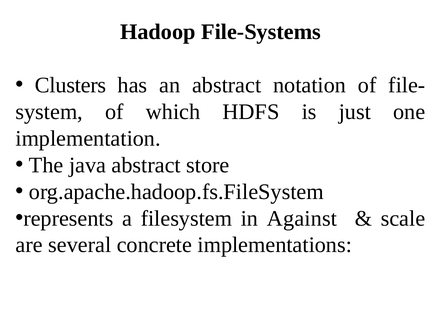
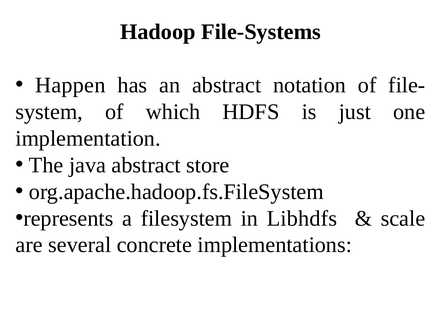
Clusters: Clusters -> Happen (70, 85)
Against: Against -> Libhdfs (302, 219)
